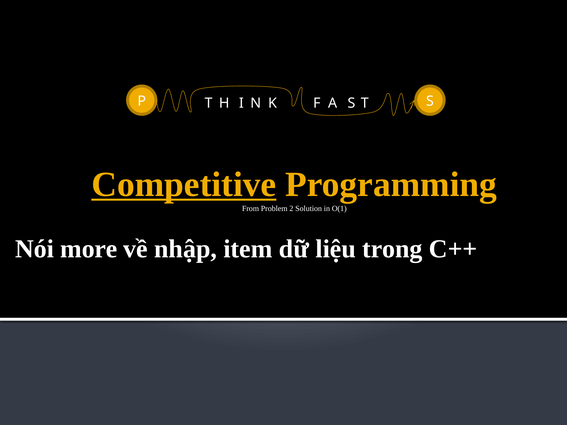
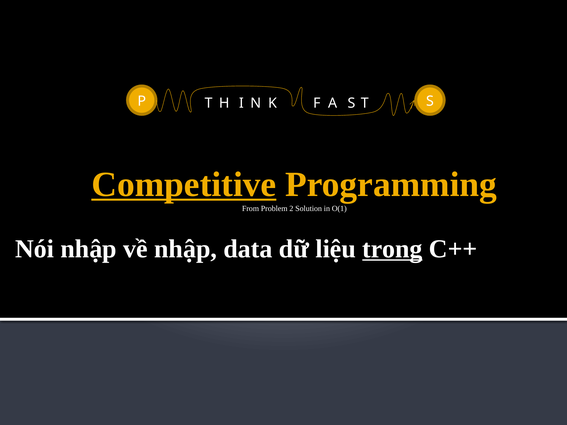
Nói more: more -> nhập (89, 249)
item: item -> data (248, 249)
trong underline: none -> present (392, 249)
